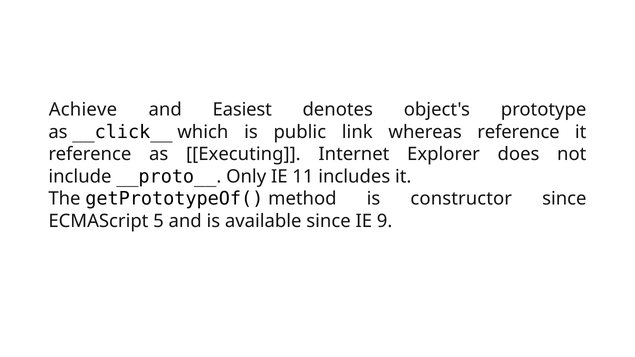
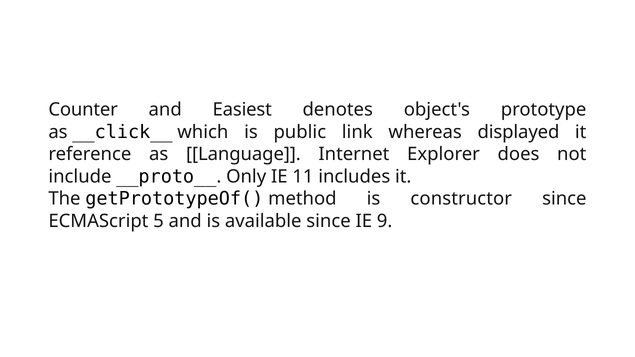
Achieve: Achieve -> Counter (83, 110)
whereas reference: reference -> displayed (518, 132)
Executing: Executing -> Language (243, 154)
